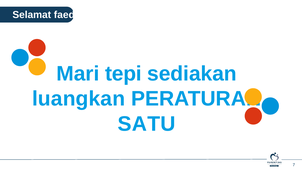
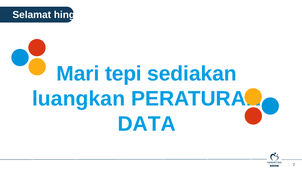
faedah: faedah -> hingga (70, 15)
SATU: SATU -> DATA (147, 124)
